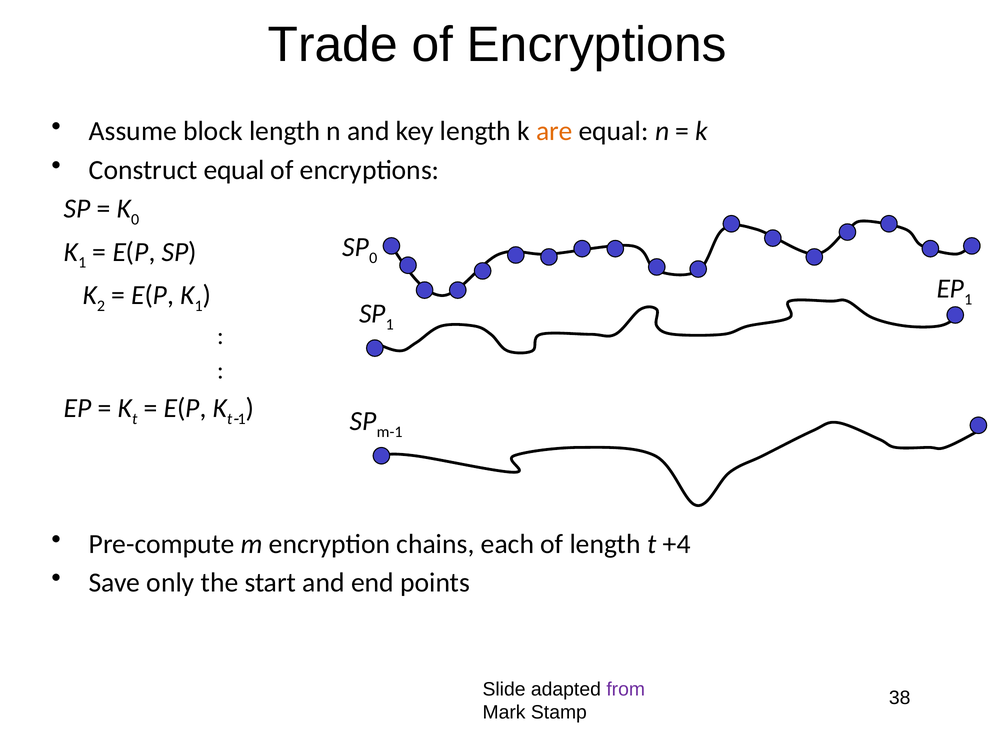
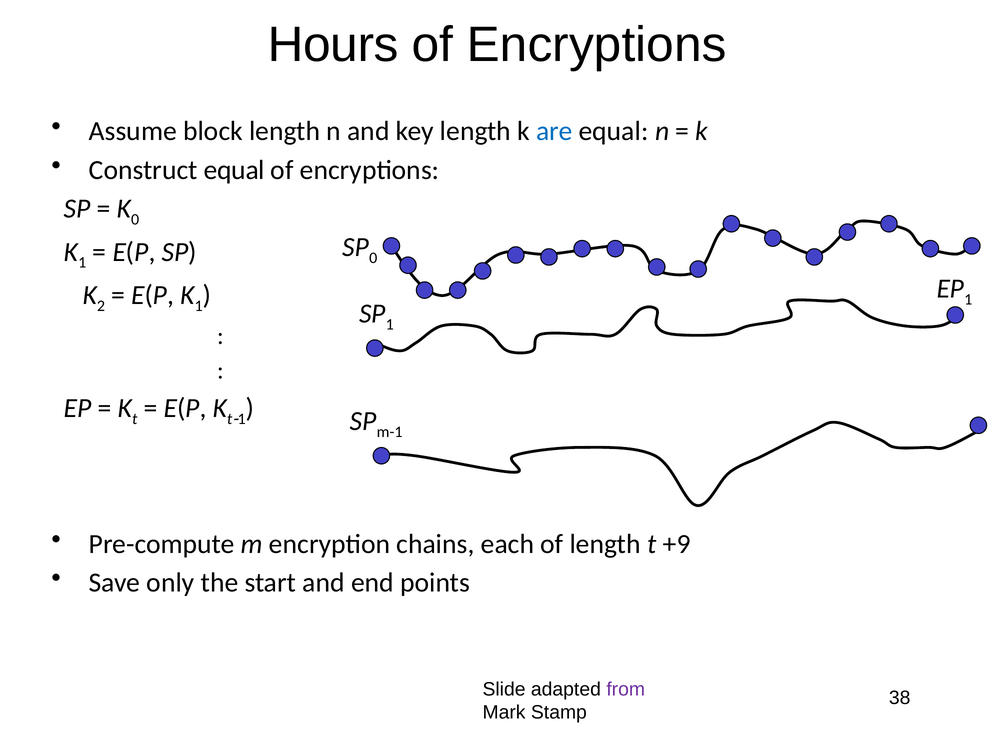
Trade: Trade -> Hours (333, 45)
are colour: orange -> blue (554, 131)
+4: +4 -> +9 (677, 544)
